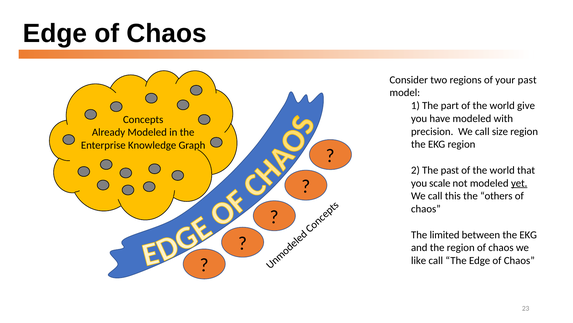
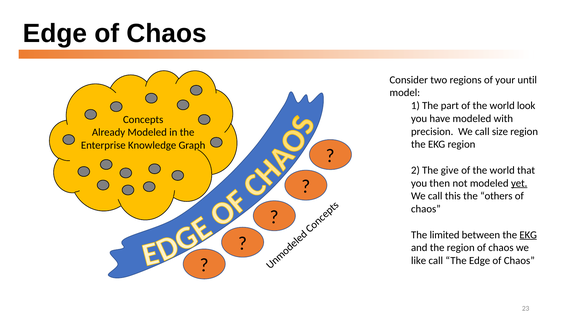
your past: past -> until (527, 80)
give: give -> look (526, 105)
The past: past -> give (450, 170)
scale: scale -> then (440, 183)
EKG underline: none -> present (528, 234)
